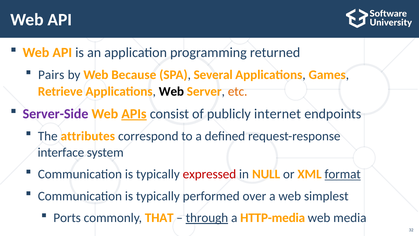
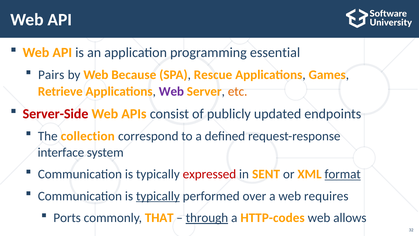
returned: returned -> essential (275, 53)
Several: Several -> Rescue (213, 75)
Web colour: black -> purple (171, 91)
Server-Side colour: purple -> red (56, 114)
APIs underline: present -> none (134, 114)
internet: internet -> updated (278, 114)
attributes: attributes -> collection (88, 136)
NULL: NULL -> SENT (266, 174)
typically underline: none -> present (158, 196)
simplest: simplest -> requires (326, 196)
HTTP-media: HTTP-media -> HTTP-codes (273, 218)
media: media -> allows (350, 218)
